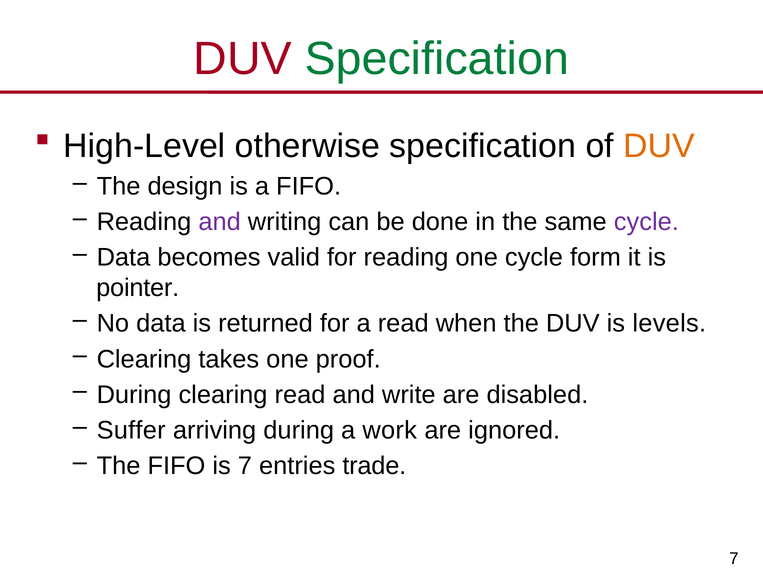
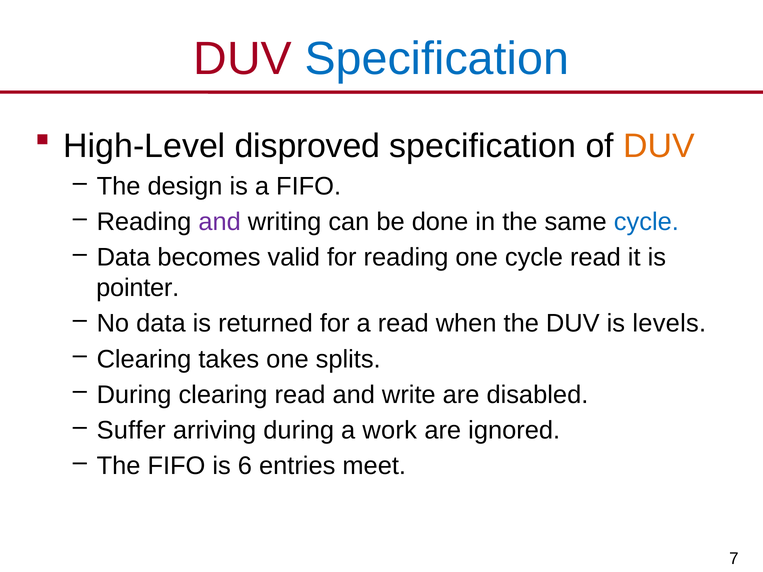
Specification colour: green -> blue (437, 59)
otherwise: otherwise -> disproved (308, 146)
cycle colour: purple -> blue (646, 222)
cycle form: form -> read (595, 258)
proof: proof -> splits (348, 359)
is 7: 7 -> 6 (245, 466)
trade: trade -> meet (374, 466)
